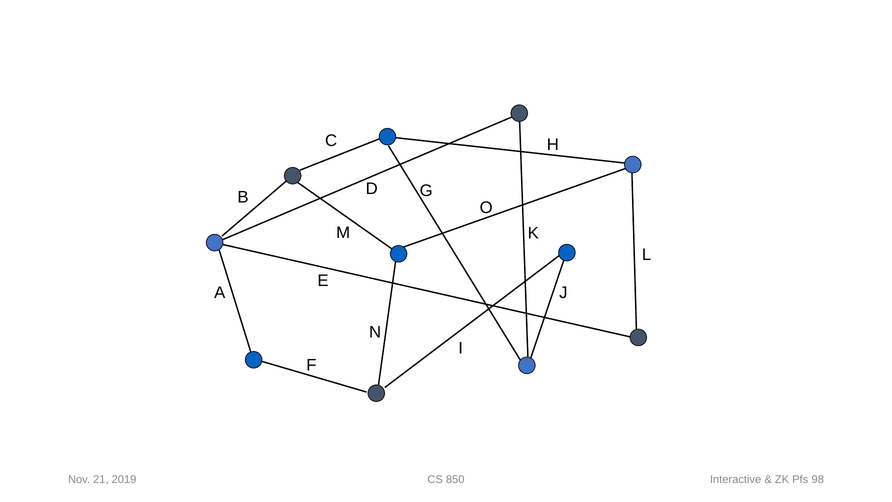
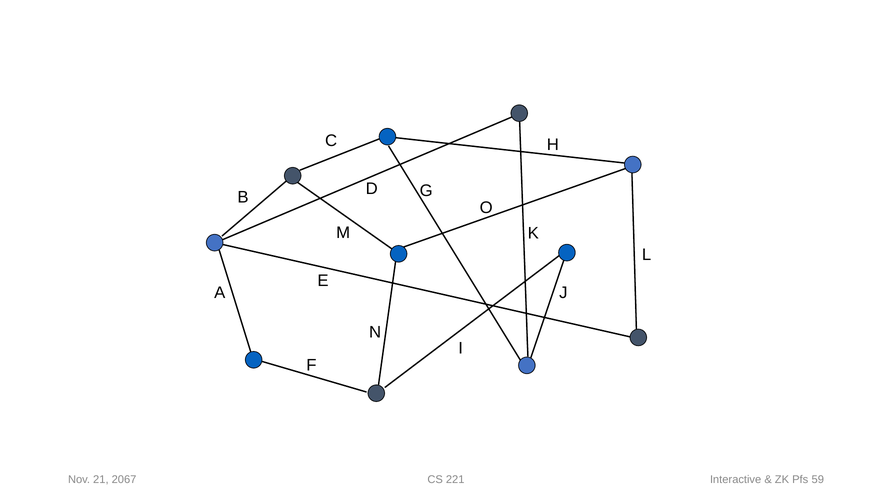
2019: 2019 -> 2067 (124, 479)
850: 850 -> 221 (455, 479)
98: 98 -> 59 (818, 479)
